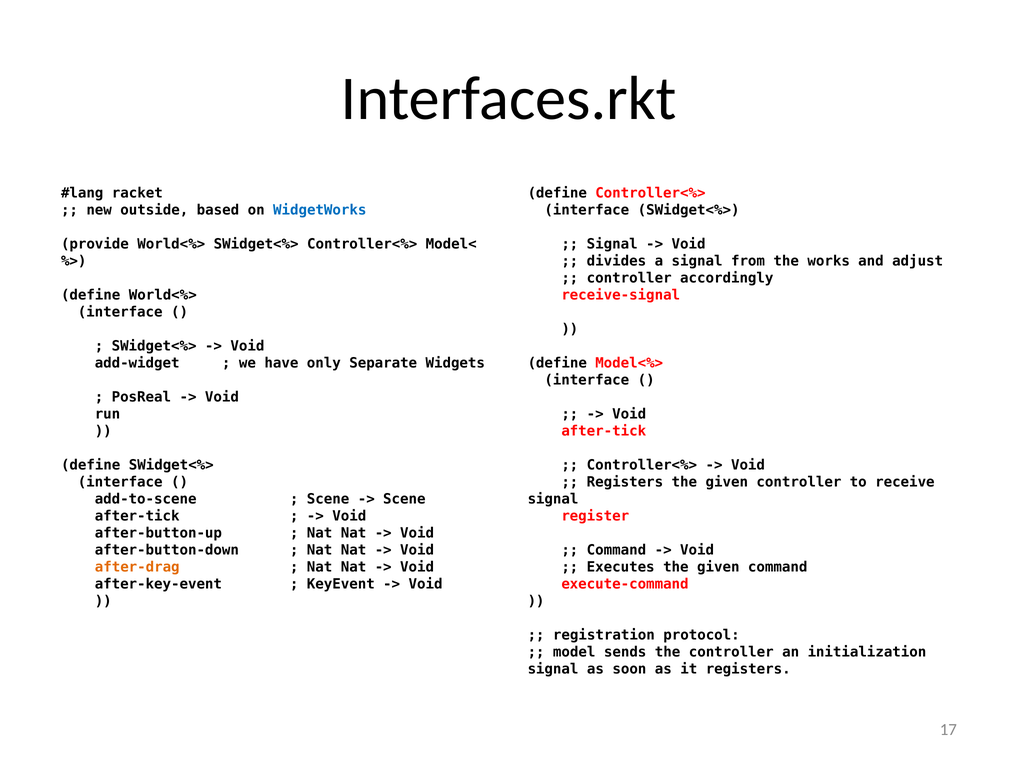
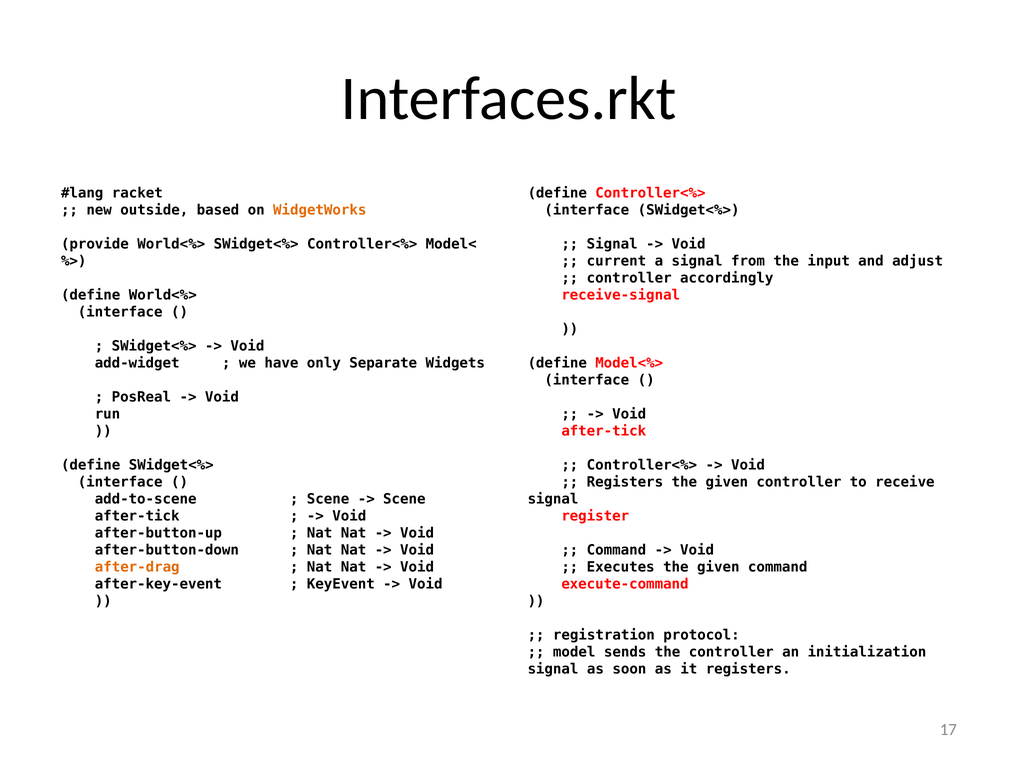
WidgetWorks colour: blue -> orange (320, 210)
divides: divides -> current (616, 261)
works: works -> input (829, 261)
